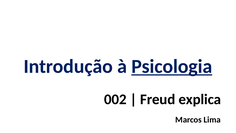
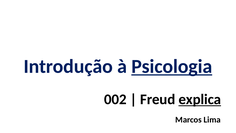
explica underline: none -> present (200, 99)
